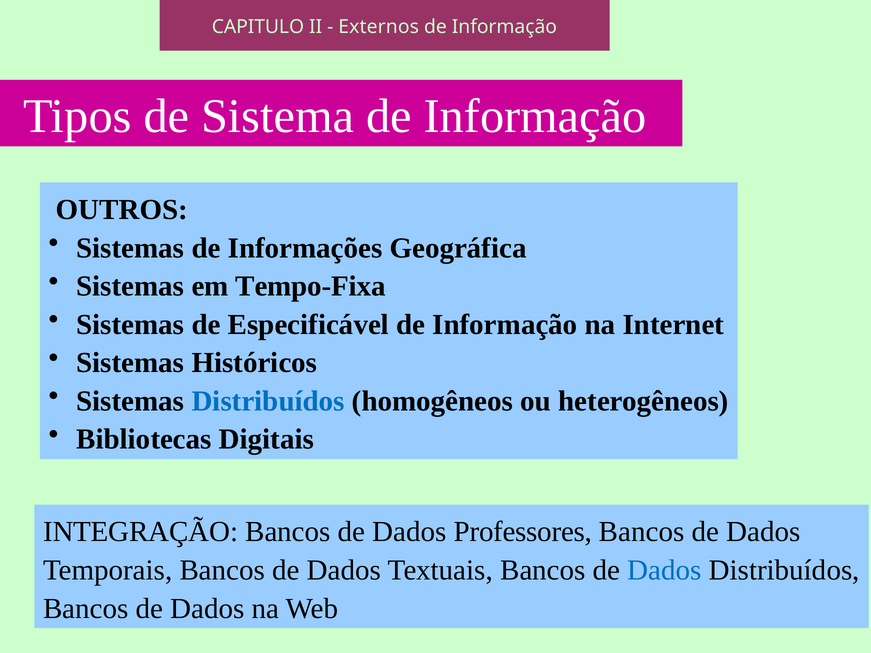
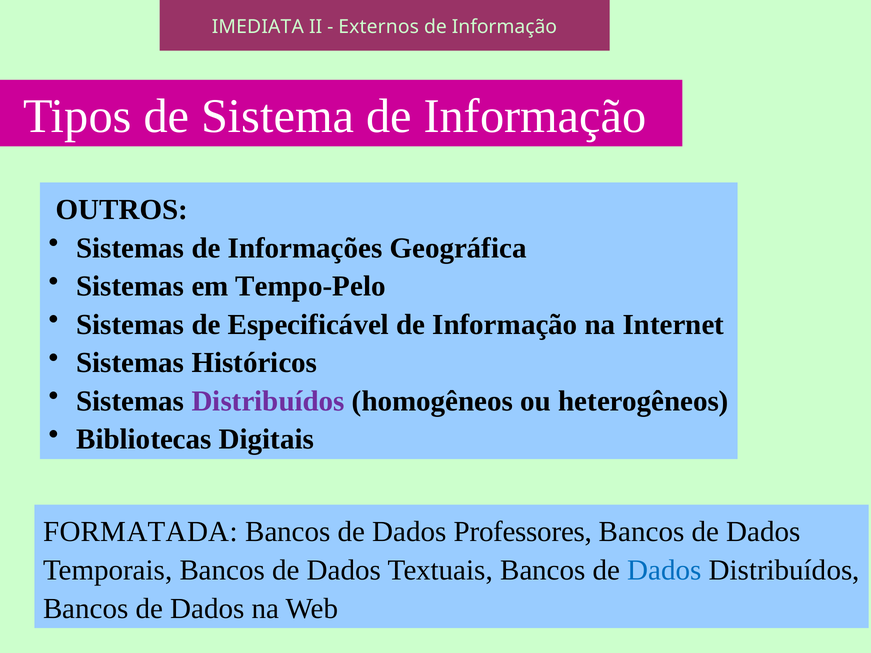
CAPITULO: CAPITULO -> IMEDIATA (258, 27)
Tempo-Fixa: Tempo-Fixa -> Tempo-Pelo (311, 286)
Distribuídos colour: blue -> purple (268, 401)
INTEGRAÇÃO: INTEGRAÇÃO -> FORMATADA (140, 532)
